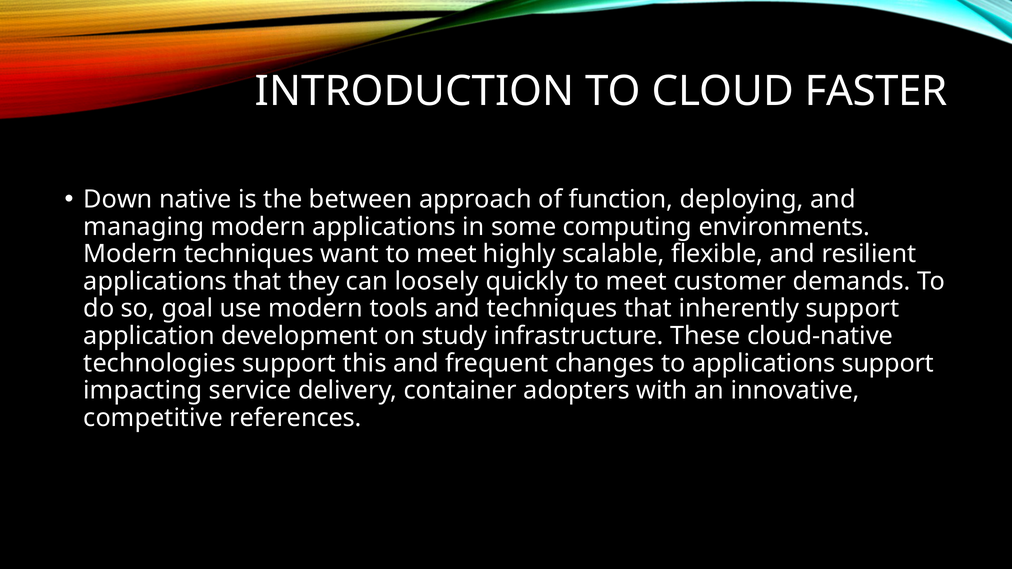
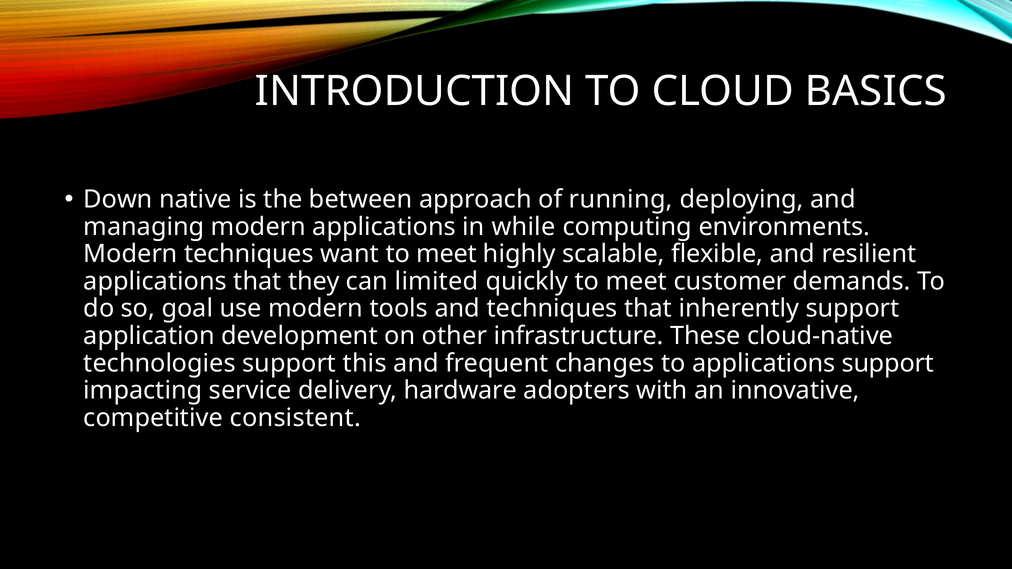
FASTER: FASTER -> BASICS (876, 92)
function: function -> running (621, 199)
some: some -> while (524, 227)
loosely: loosely -> limited (437, 281)
study: study -> other (454, 336)
container: container -> hardware (460, 391)
references: references -> consistent (295, 418)
